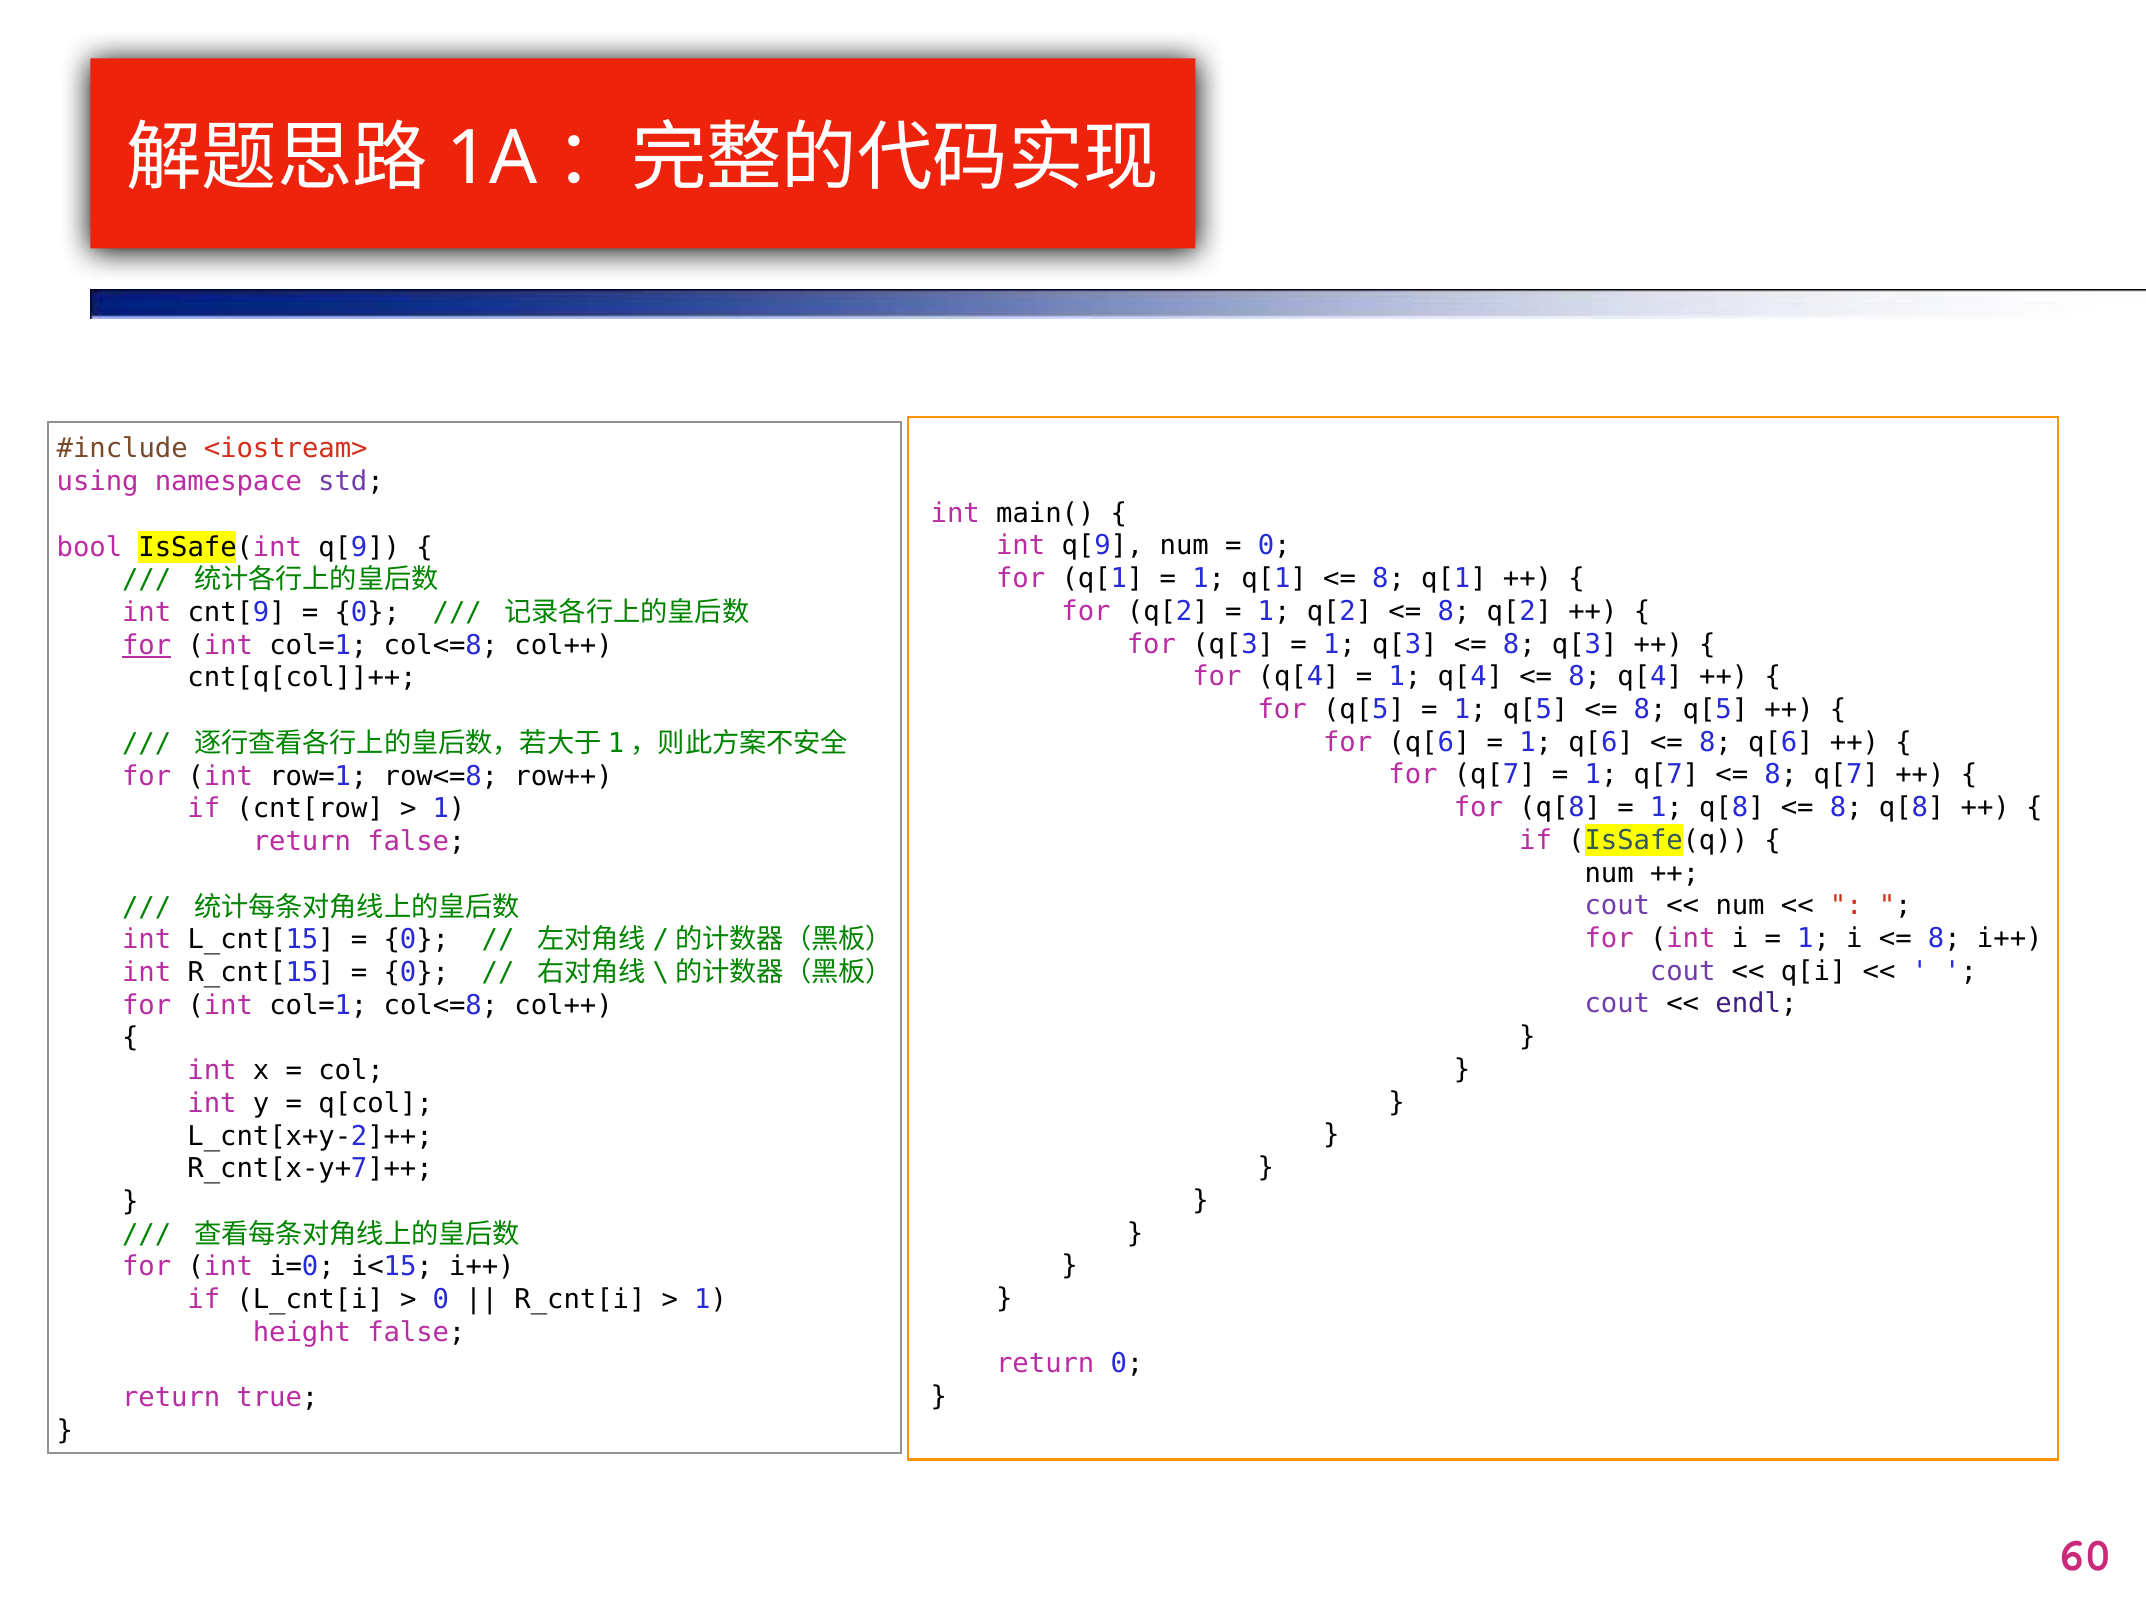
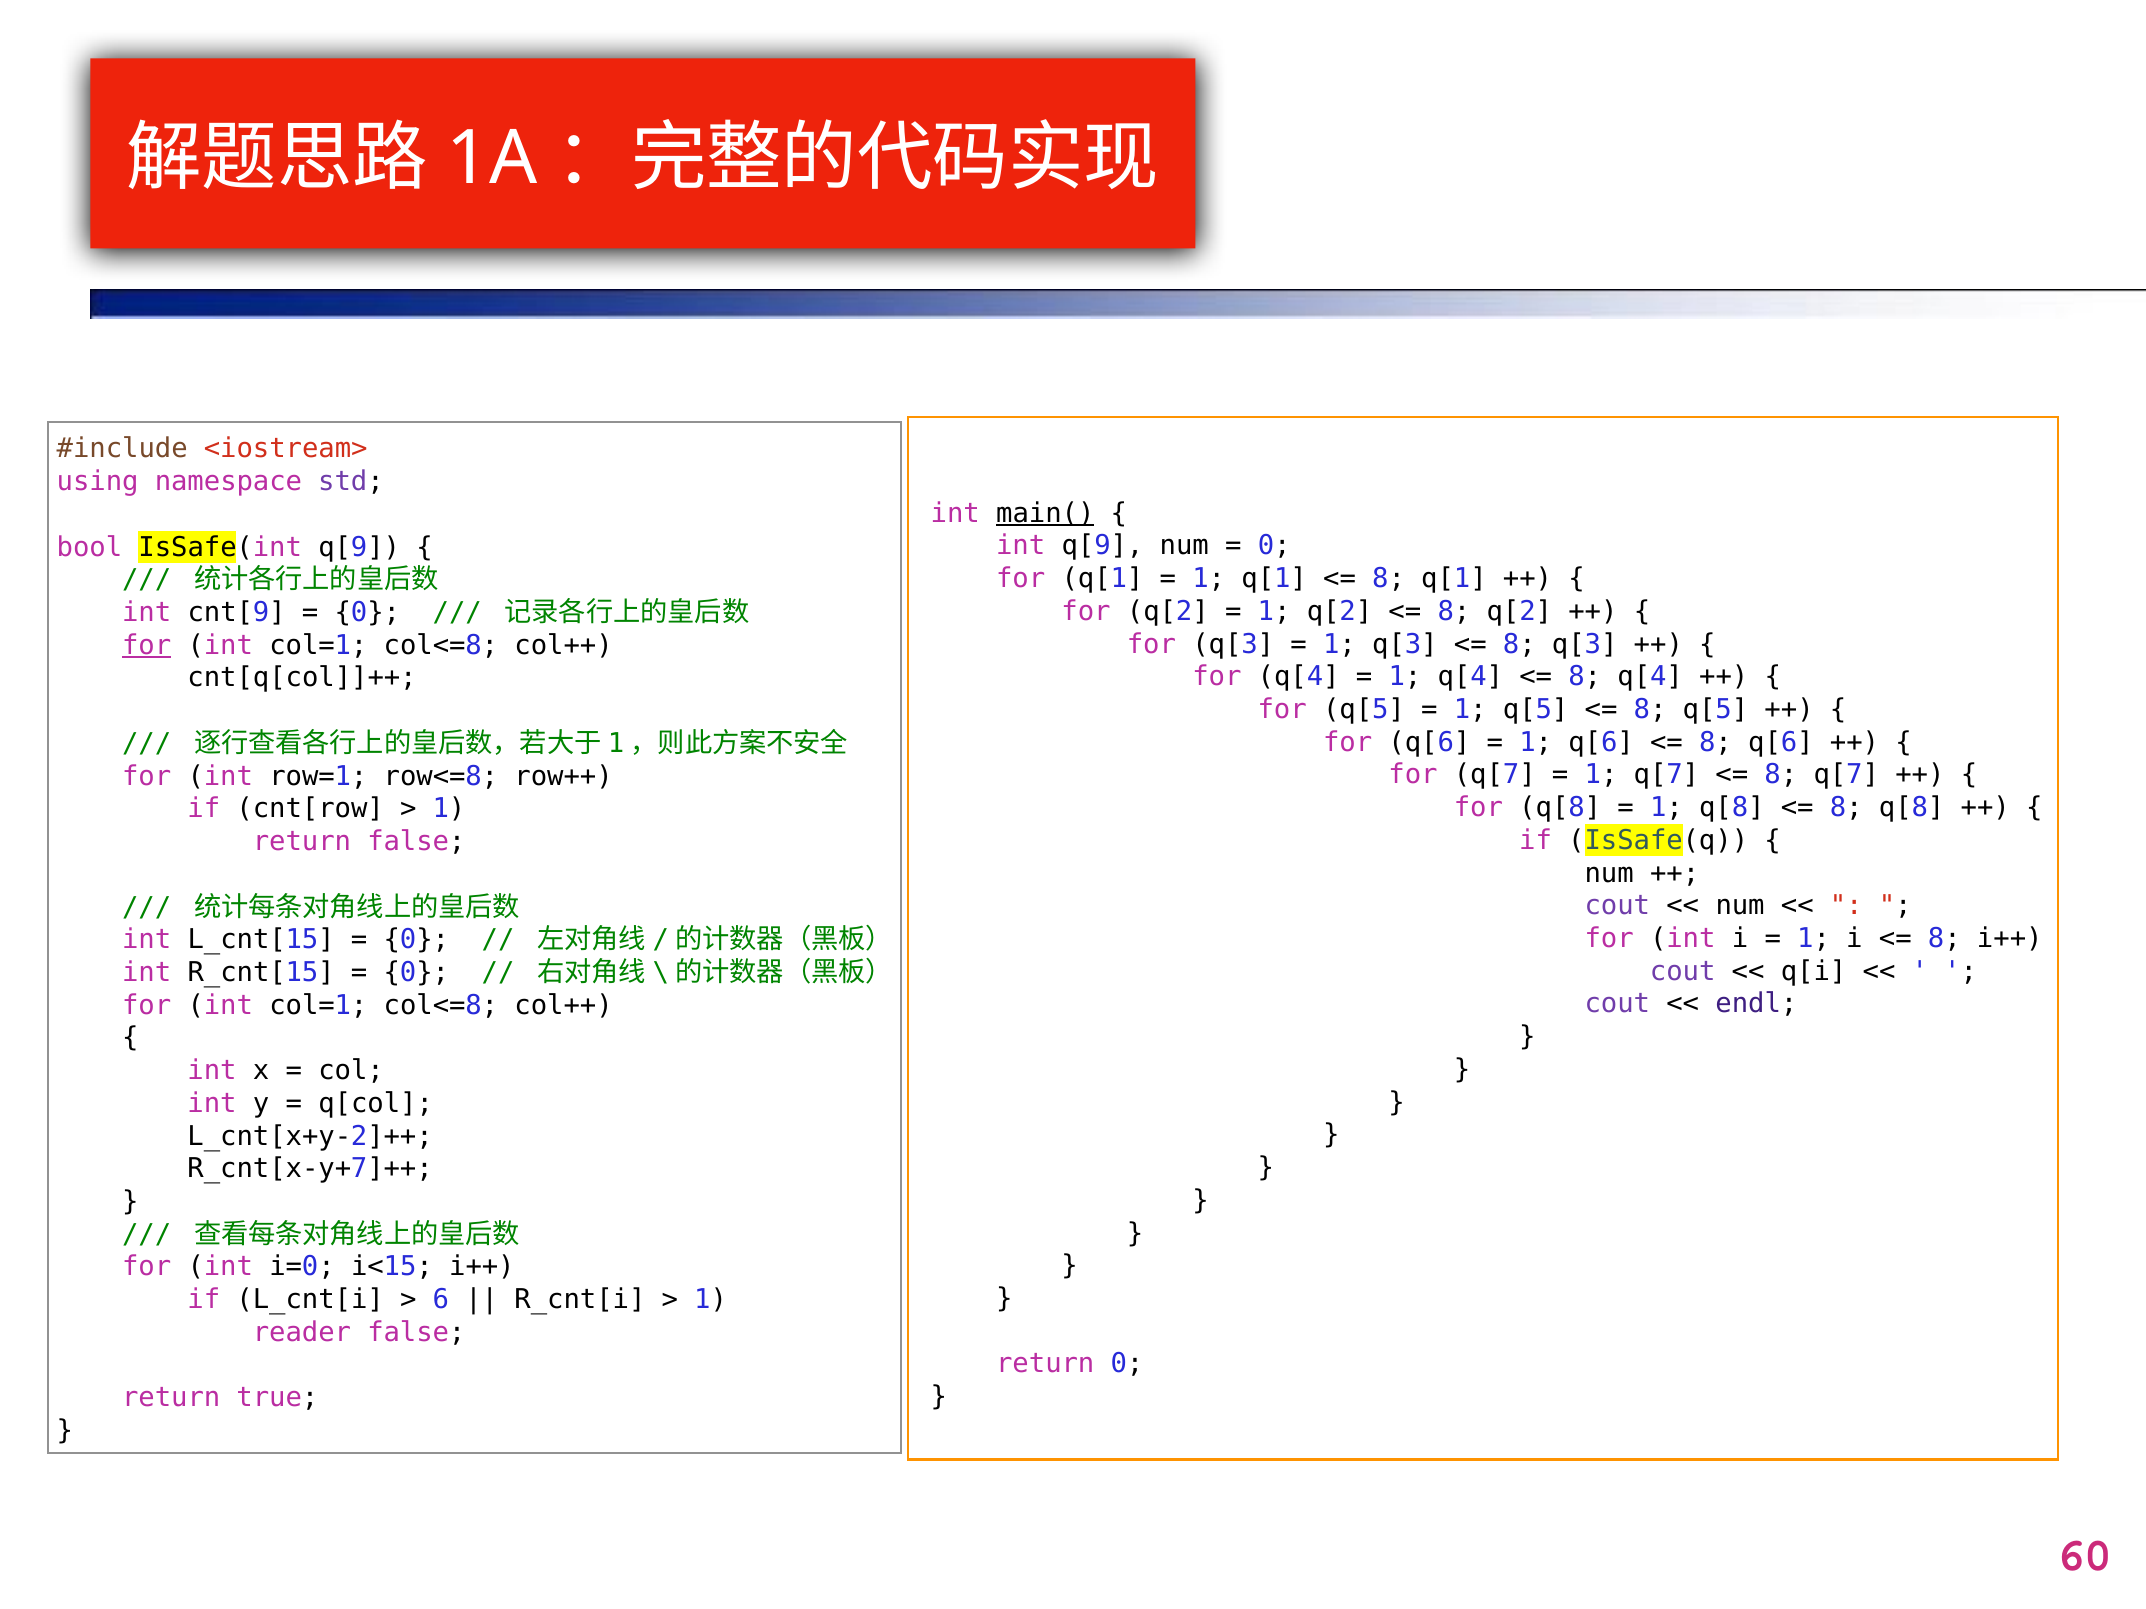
main( underline: none -> present (1045, 513)
0: 0 -> 6 (441, 1300)
height: height -> reader (302, 1333)
